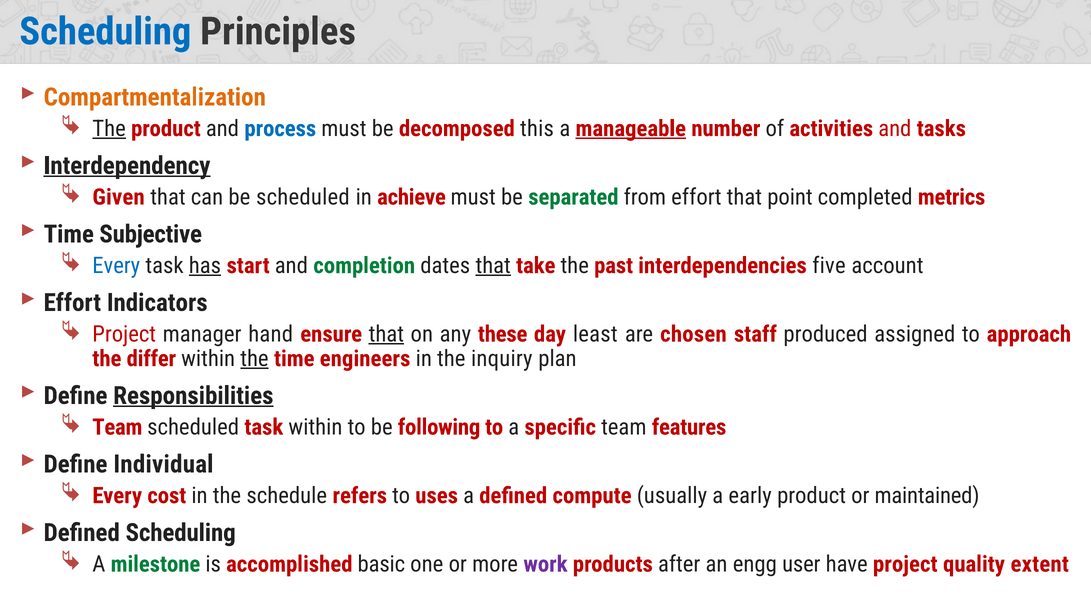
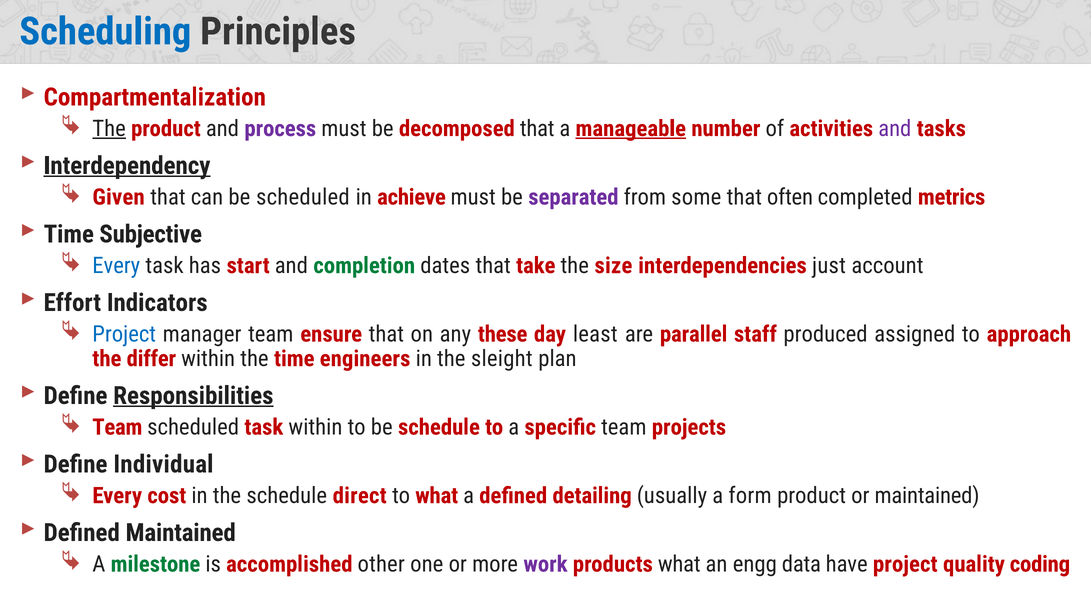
Compartmentalization colour: orange -> red (155, 97)
process colour: blue -> purple (280, 129)
decomposed this: this -> that (537, 129)
and colour: red -> purple (895, 129)
separated colour: green -> purple (573, 197)
from effort: effort -> some (696, 197)
point: point -> often (790, 197)
has underline: present -> none (205, 266)
that underline: present -> none (493, 266)
past: past -> size (613, 266)
five: five -> just (829, 266)
Project colour: red -> blue (124, 335)
manager hand: hand -> team (271, 335)
that underline: present -> none (386, 335)
chosen: chosen -> parallel (694, 335)
the underline: present -> none (254, 359)
inquiry: inquiry -> sleight (502, 359)
be following: following -> schedule (439, 428)
features: features -> projects (689, 428)
refers: refers -> direct (360, 496)
to uses: uses -> what (437, 496)
compute: compute -> detailing (592, 496)
early: early -> form (750, 496)
Defined Scheduling: Scheduling -> Maintained (181, 533)
basic: basic -> other (381, 565)
products after: after -> what (679, 565)
user: user -> data (801, 565)
extent: extent -> coding (1040, 565)
